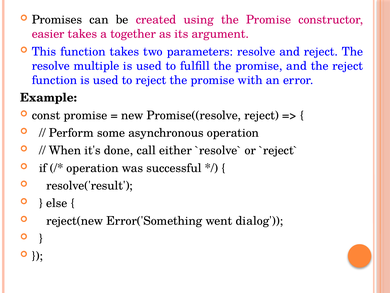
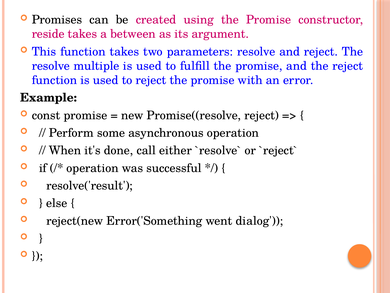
easier: easier -> reside (48, 34)
together: together -> between (133, 34)
